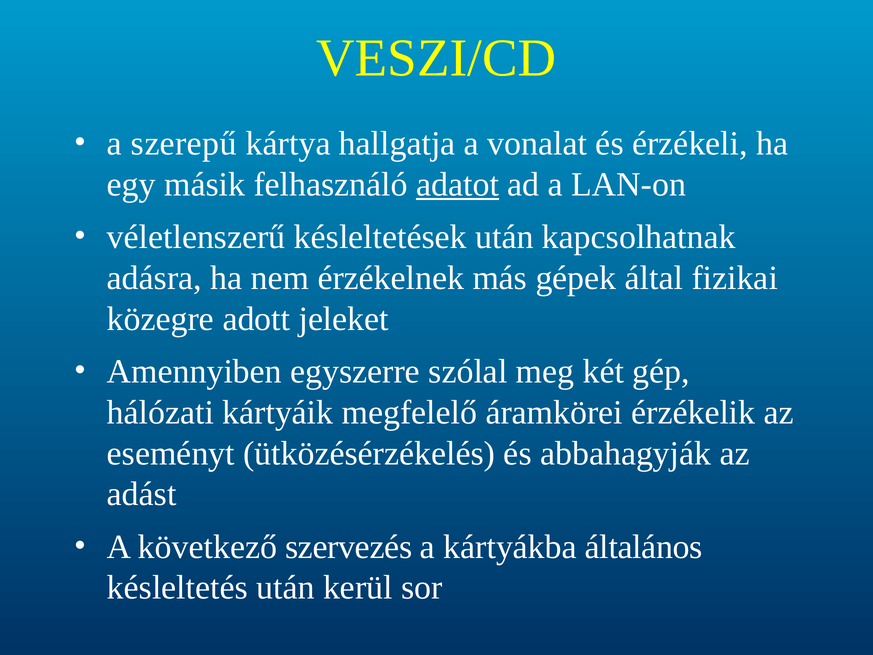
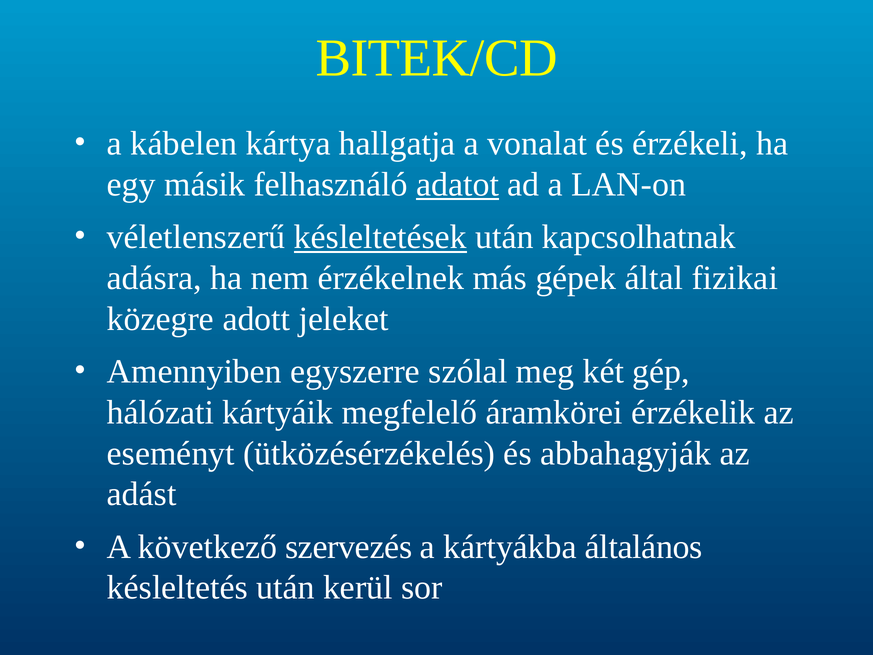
VESZI/CD: VESZI/CD -> BITEK/CD (437, 58)
szerepű: szerepű -> kábelen (184, 144)
késleltetések underline: none -> present (380, 237)
